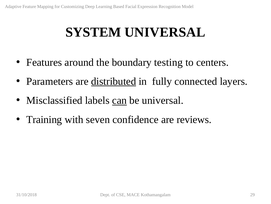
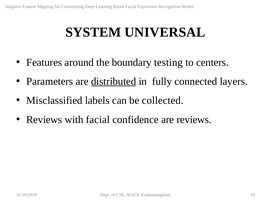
can underline: present -> none (119, 100)
be universal: universal -> collected (163, 100)
Training: Training -> Reviews (44, 119)
with seven: seven -> facial (98, 119)
